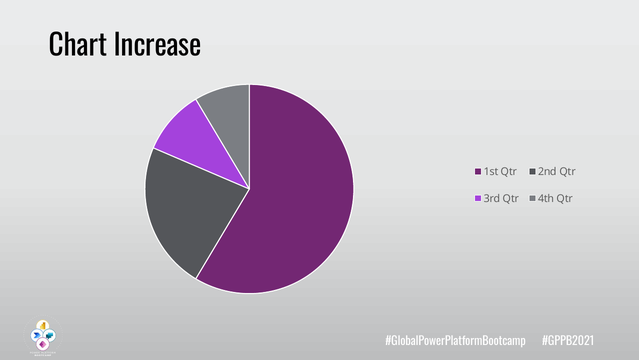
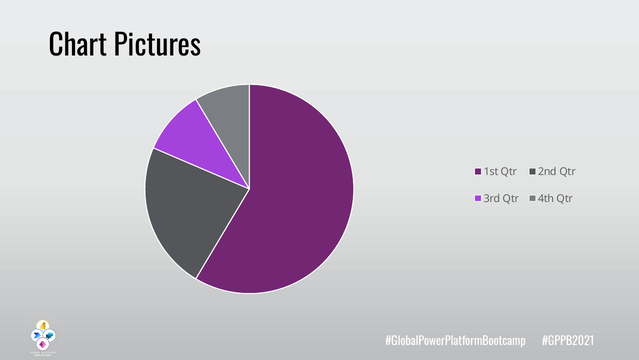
Increase: Increase -> Pictures (158, 46)
